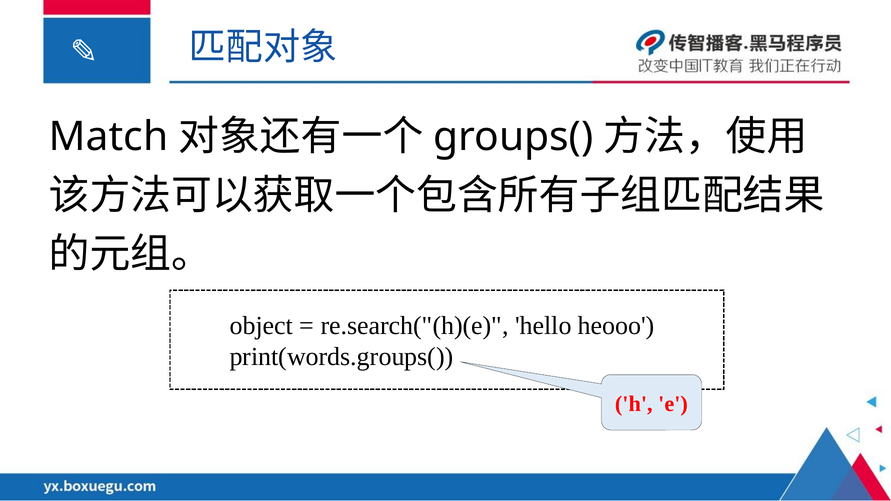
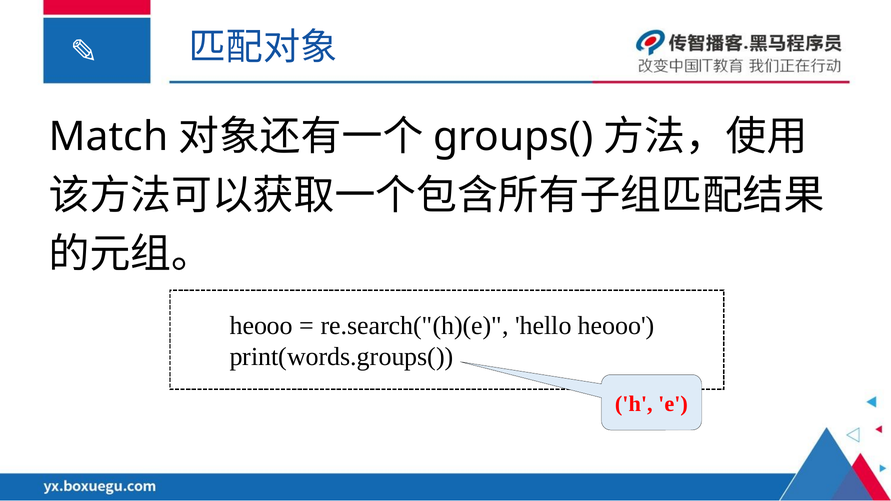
object: object -> heooo (261, 326)
